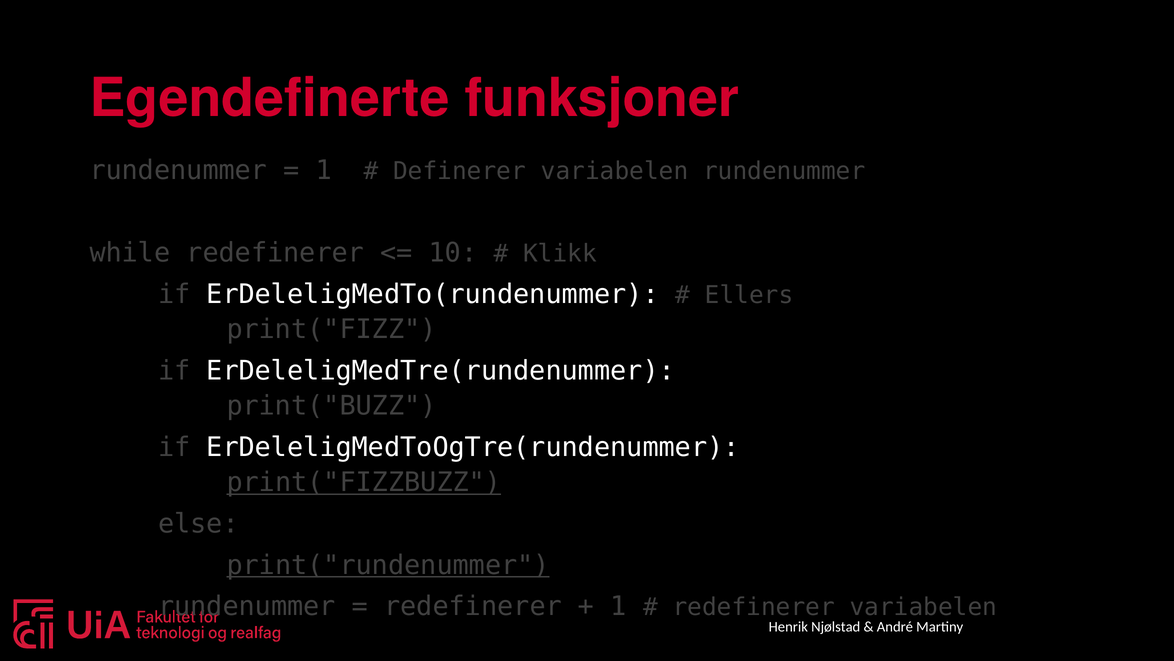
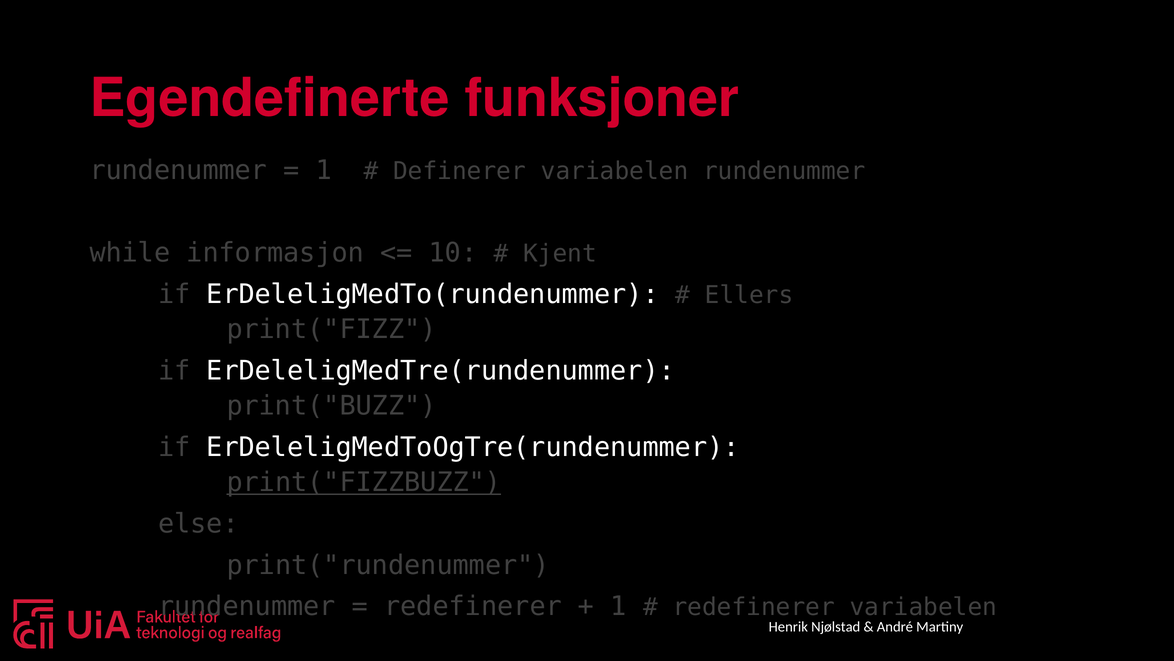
while redefinerer: redefinerer -> informasjon (275, 253)
Klikk: Klikk -> Kjent (560, 254)
print("rundenummer underline: present -> none (388, 565)
